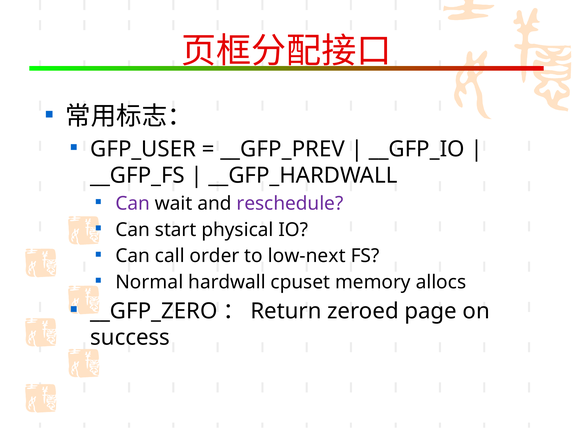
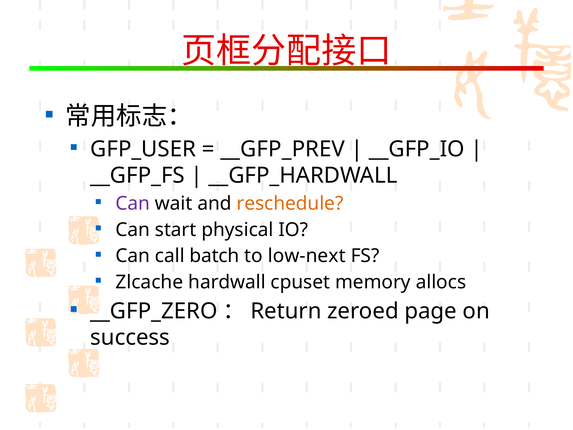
reschedule colour: purple -> orange (290, 203)
order: order -> batch (215, 256)
Normal: Normal -> Zlcache (149, 282)
